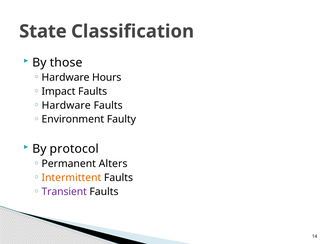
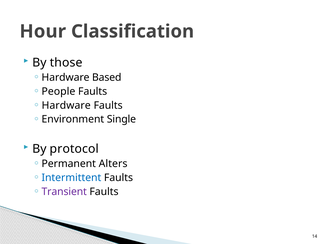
State: State -> Hour (43, 31)
Hours: Hours -> Based (107, 77)
Impact: Impact -> People (58, 91)
Faulty: Faulty -> Single (121, 119)
Intermittent colour: orange -> blue (71, 177)
